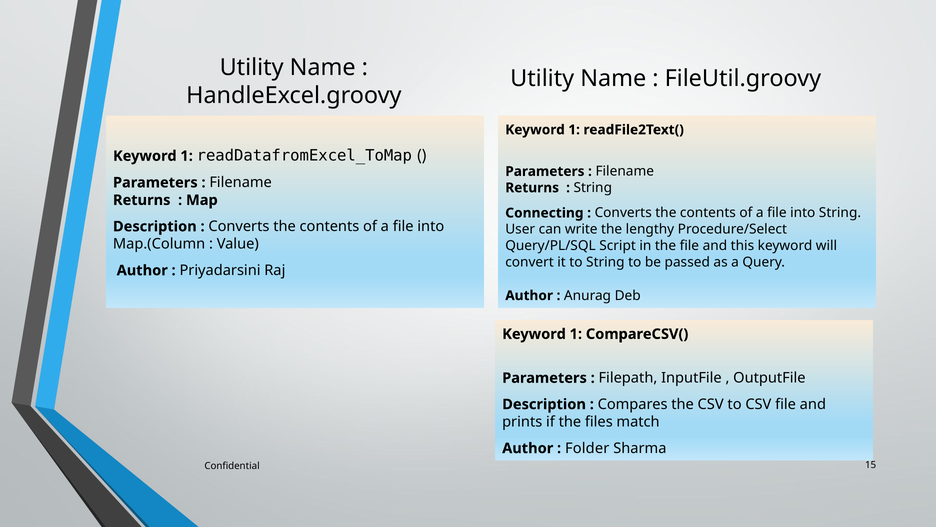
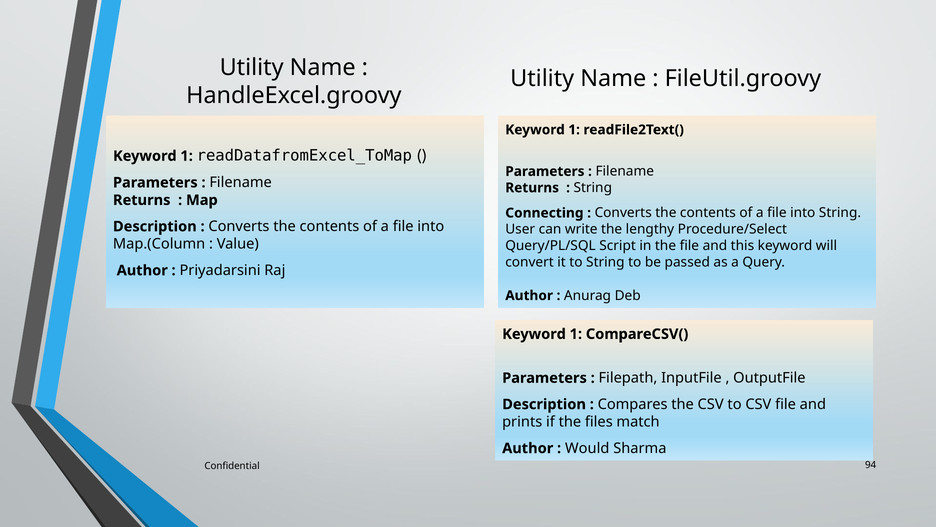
Folder: Folder -> Would (587, 448)
15: 15 -> 94 (871, 464)
